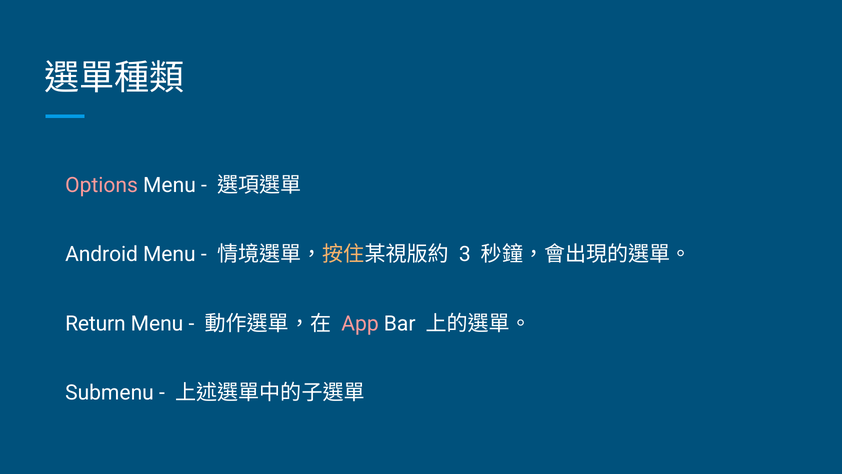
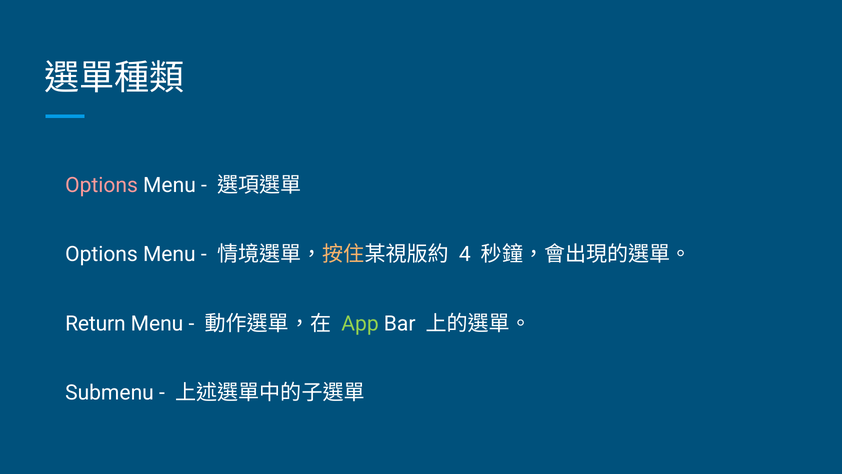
Android: Android -> Options (102, 254)
3: 3 -> 4 (465, 254)
App colour: pink -> light green (360, 323)
